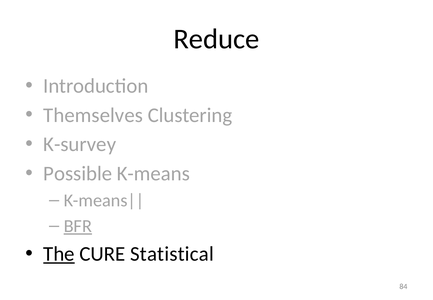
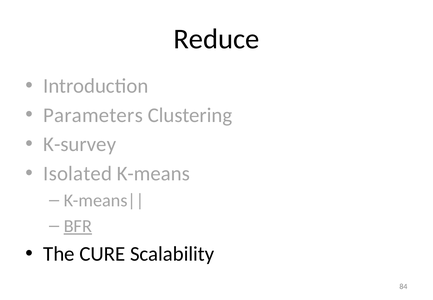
Themselves: Themselves -> Parameters (93, 115)
Possible: Possible -> Isolated (78, 173)
The underline: present -> none (59, 254)
Statistical: Statistical -> Scalability (172, 254)
